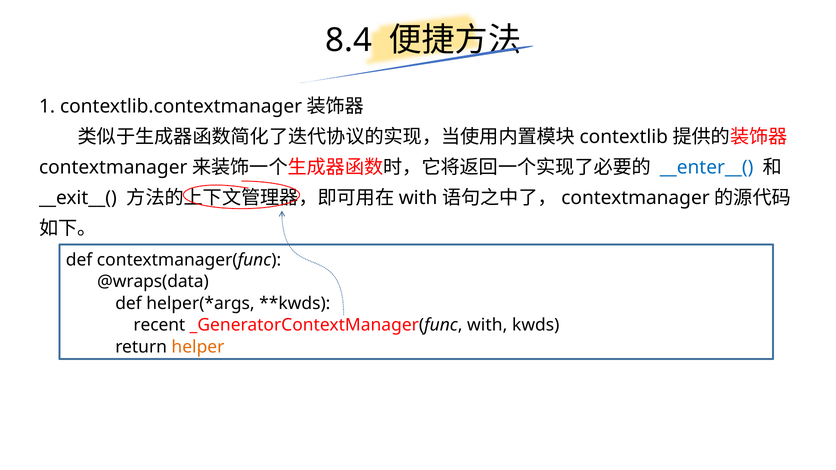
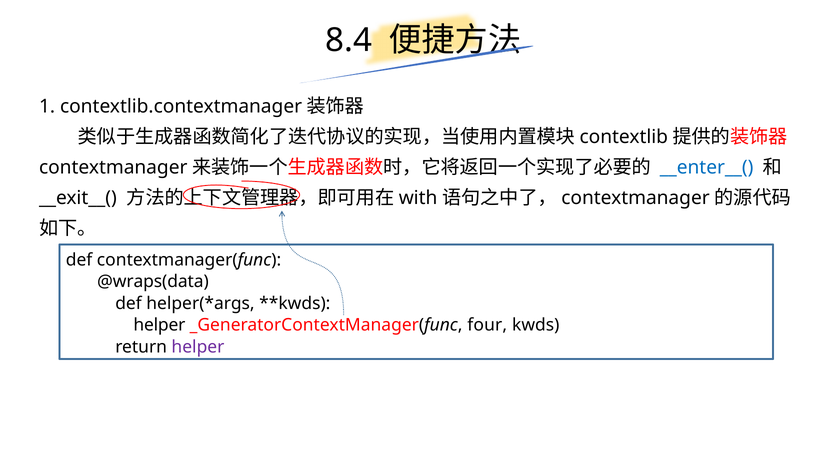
recent: recent -> helper (159, 325)
_GeneratorContextManager(func with: with -> four (487, 325)
helper colour: orange -> purple (198, 347)
